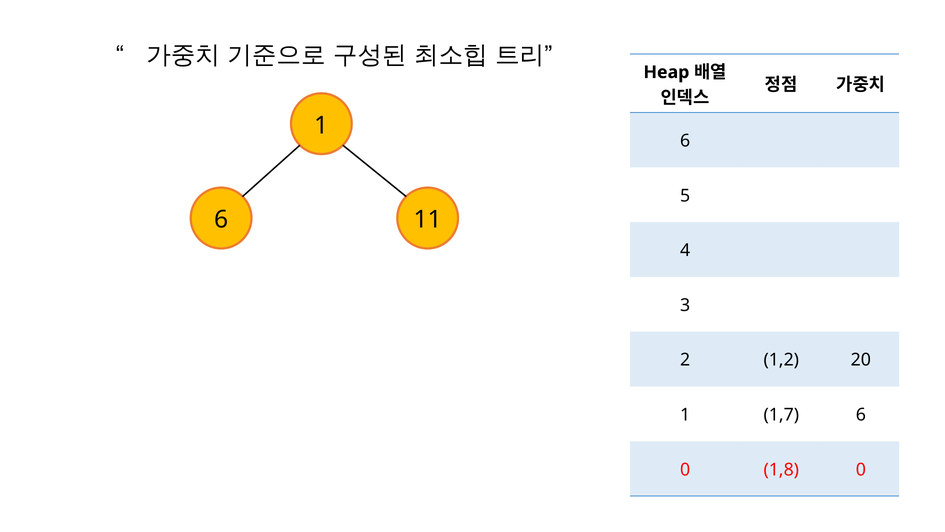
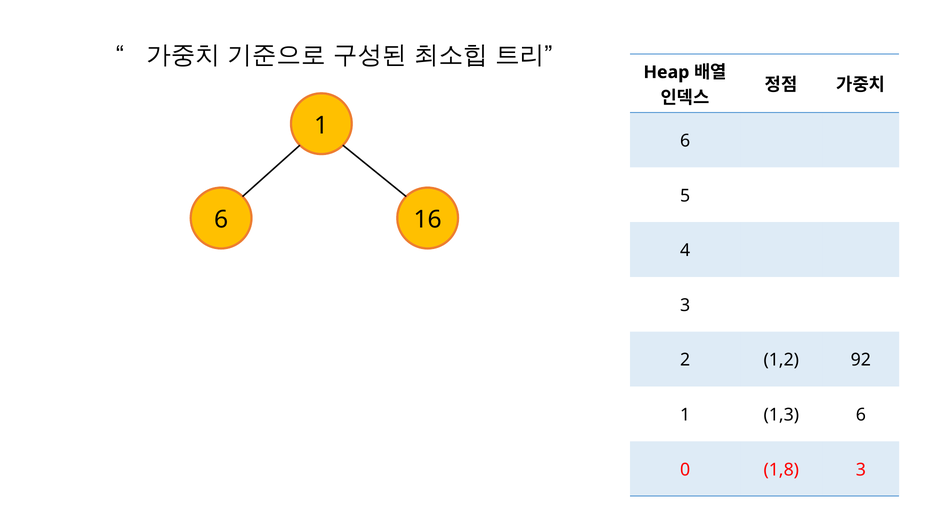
11: 11 -> 16 (428, 220)
20: 20 -> 92 (861, 360)
1,7: 1,7 -> 1,3 (781, 415)
1,8 0: 0 -> 3 (861, 469)
